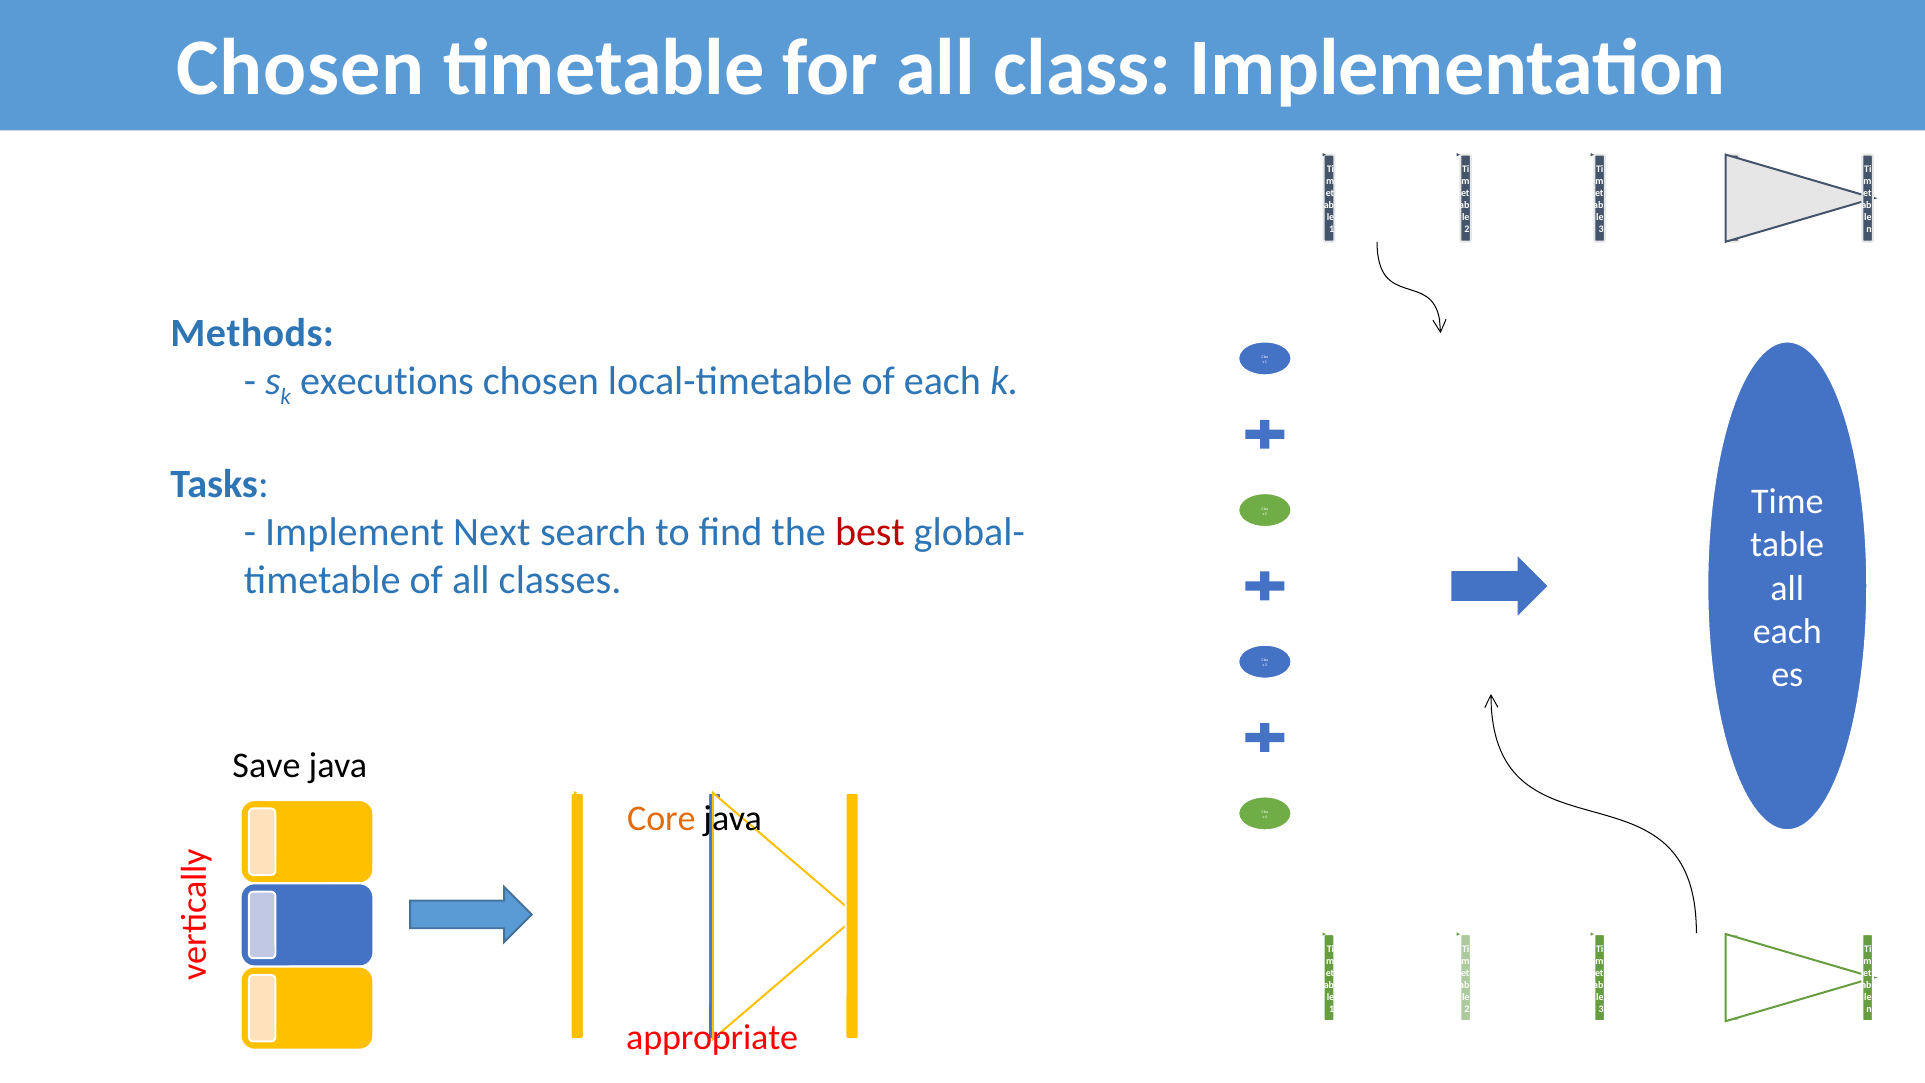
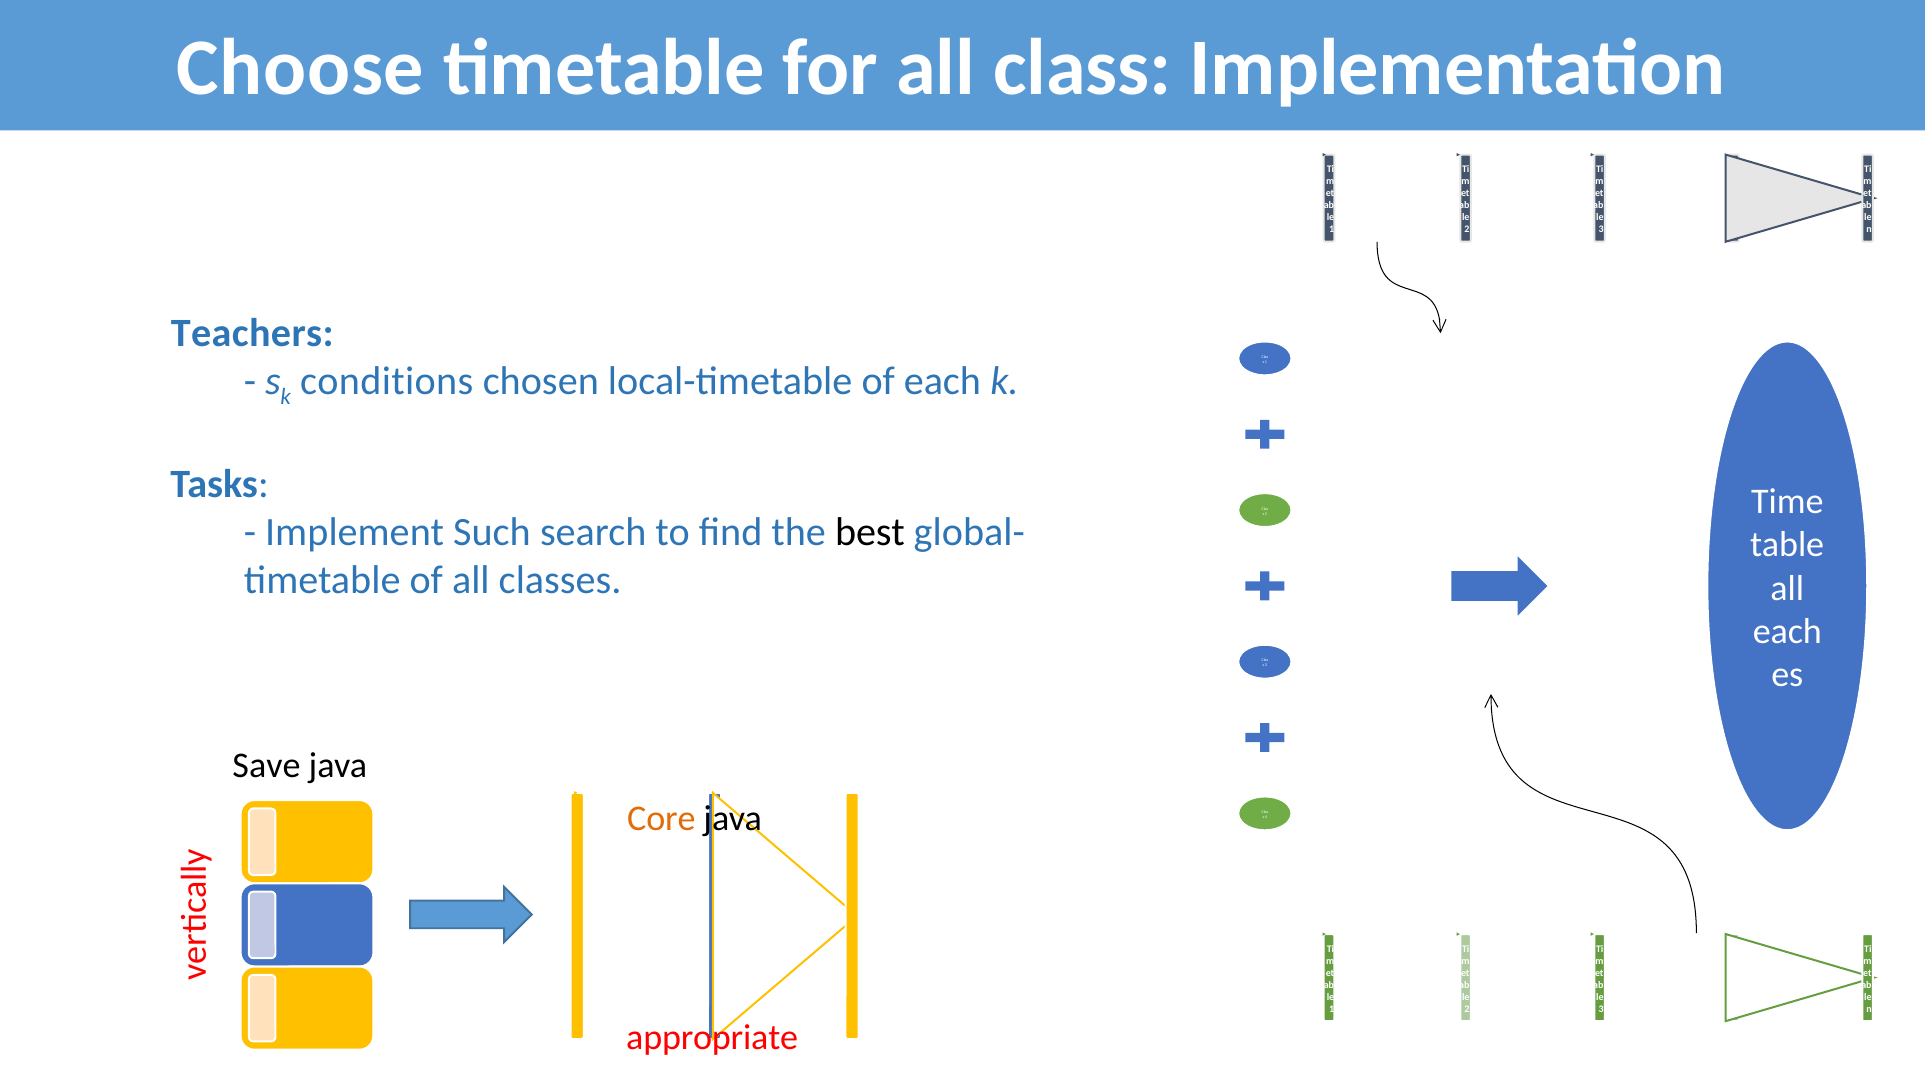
Chosen: Chosen -> Choose (300, 68)
Methods: Methods -> Teachers (252, 333)
executions: executions -> conditions (387, 381)
Next: Next -> Such (492, 532)
best colour: red -> black (870, 532)
